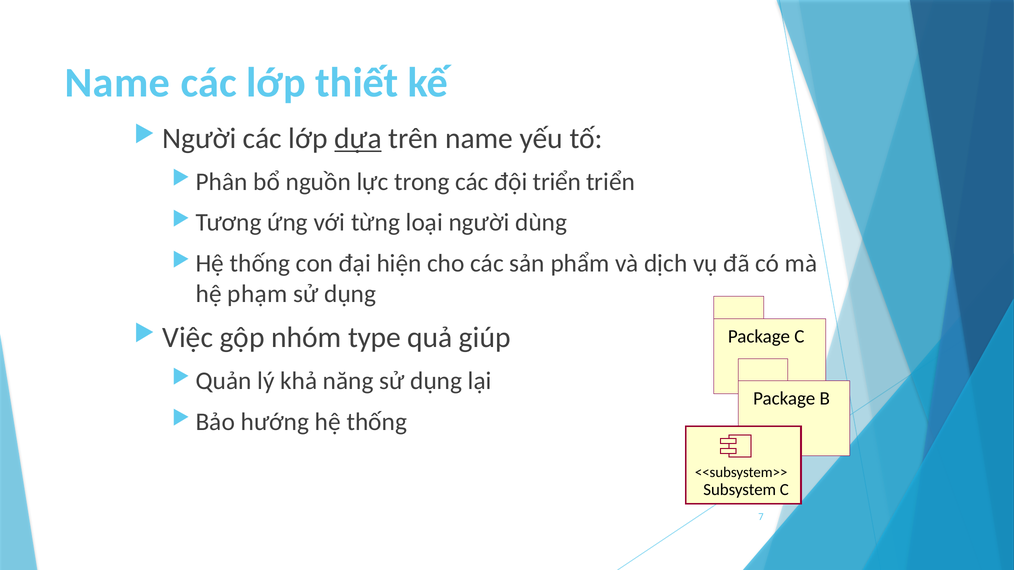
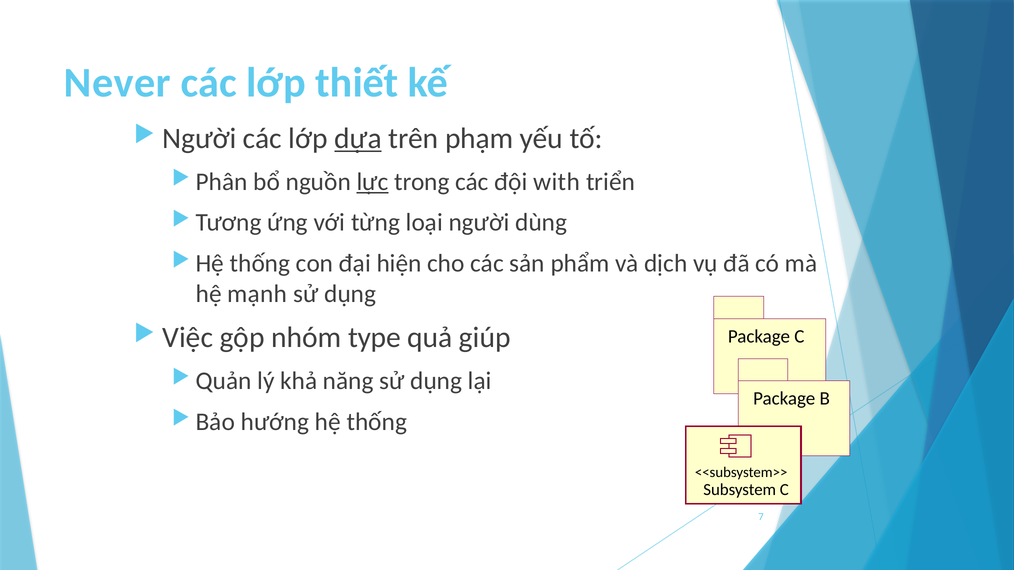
Name: Name -> Never (117, 83)
trên name: name -> phạm (479, 139)
lực underline: none -> present (373, 182)
đội triển: triển -> with (557, 182)
phạm: phạm -> mạnh (257, 294)
